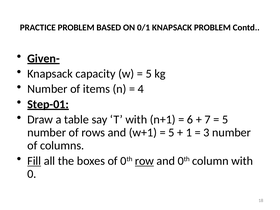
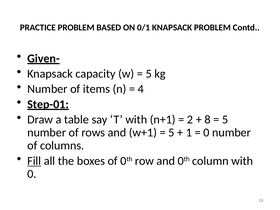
6: 6 -> 2 (190, 120)
7: 7 -> 8 (208, 120)
3: 3 -> 0 (206, 133)
row underline: present -> none (144, 161)
